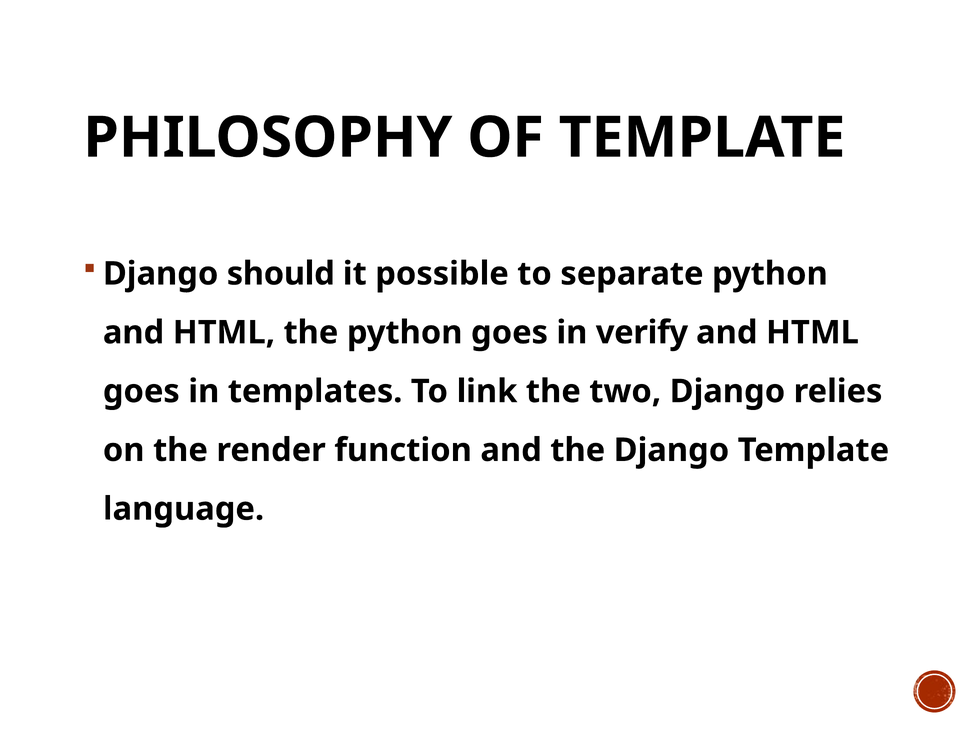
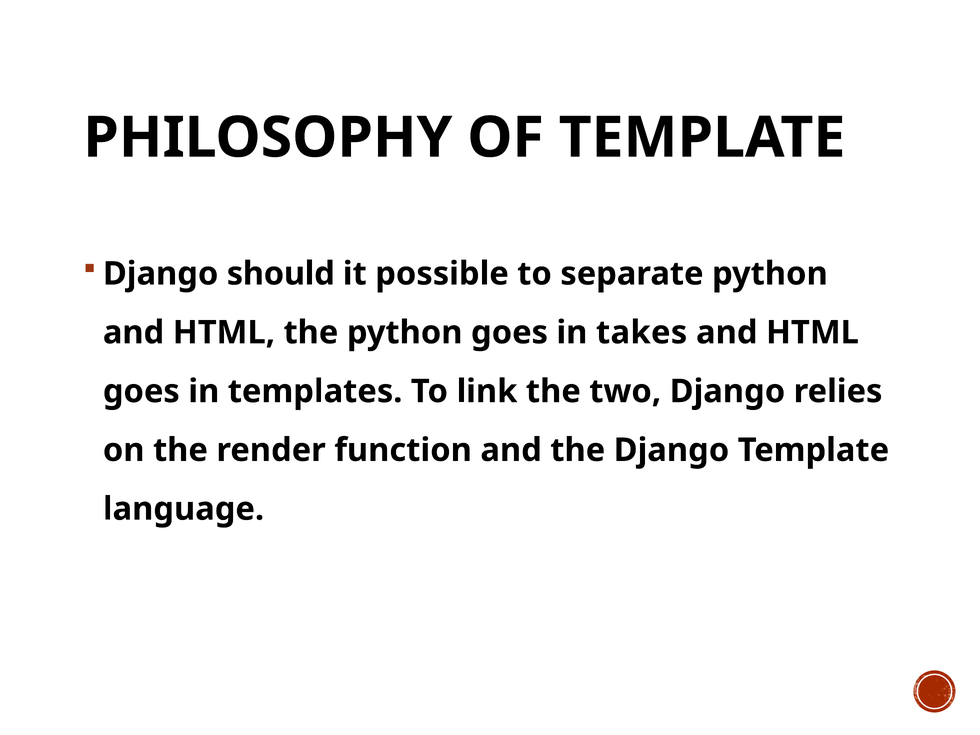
verify: verify -> takes (642, 333)
